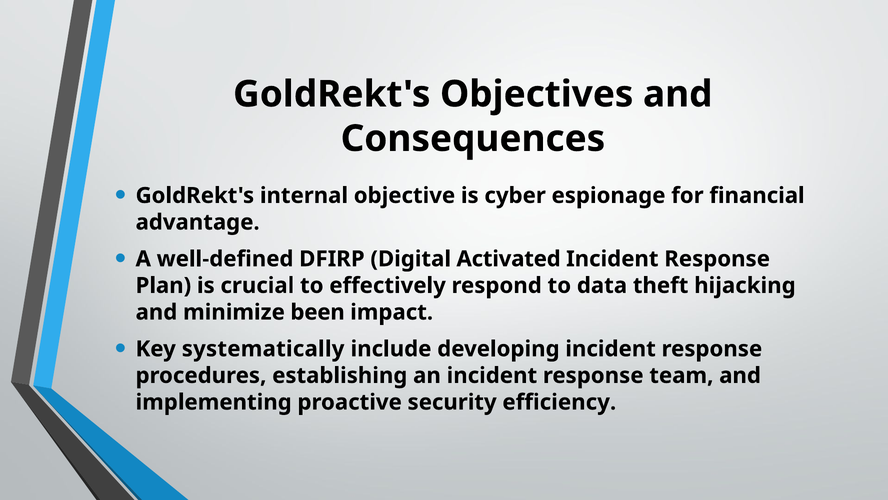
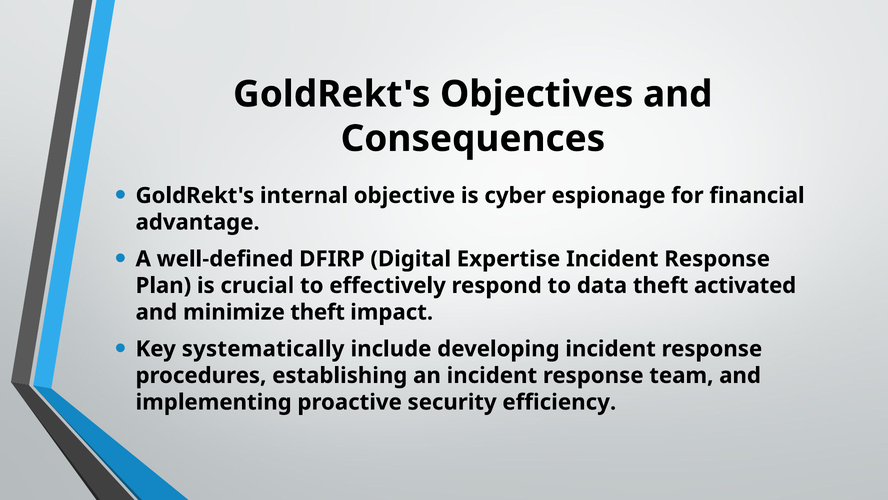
Activated: Activated -> Expertise (508, 259)
hijacking: hijacking -> activated (745, 285)
minimize been: been -> theft (318, 312)
